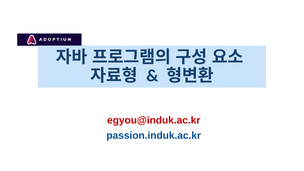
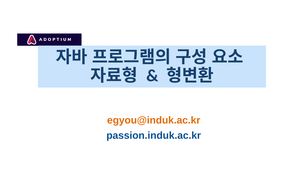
egyou@induk.ac.kr colour: red -> orange (154, 120)
